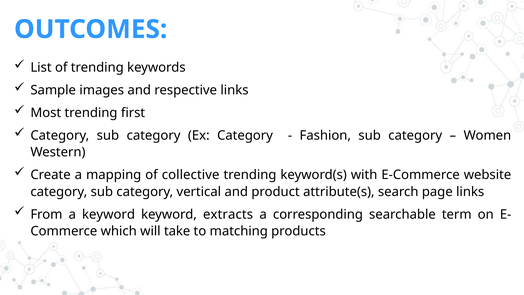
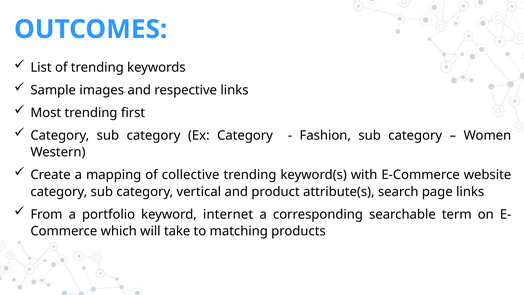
a keyword: keyword -> portfolio (109, 214)
extracts: extracts -> internet (228, 214)
